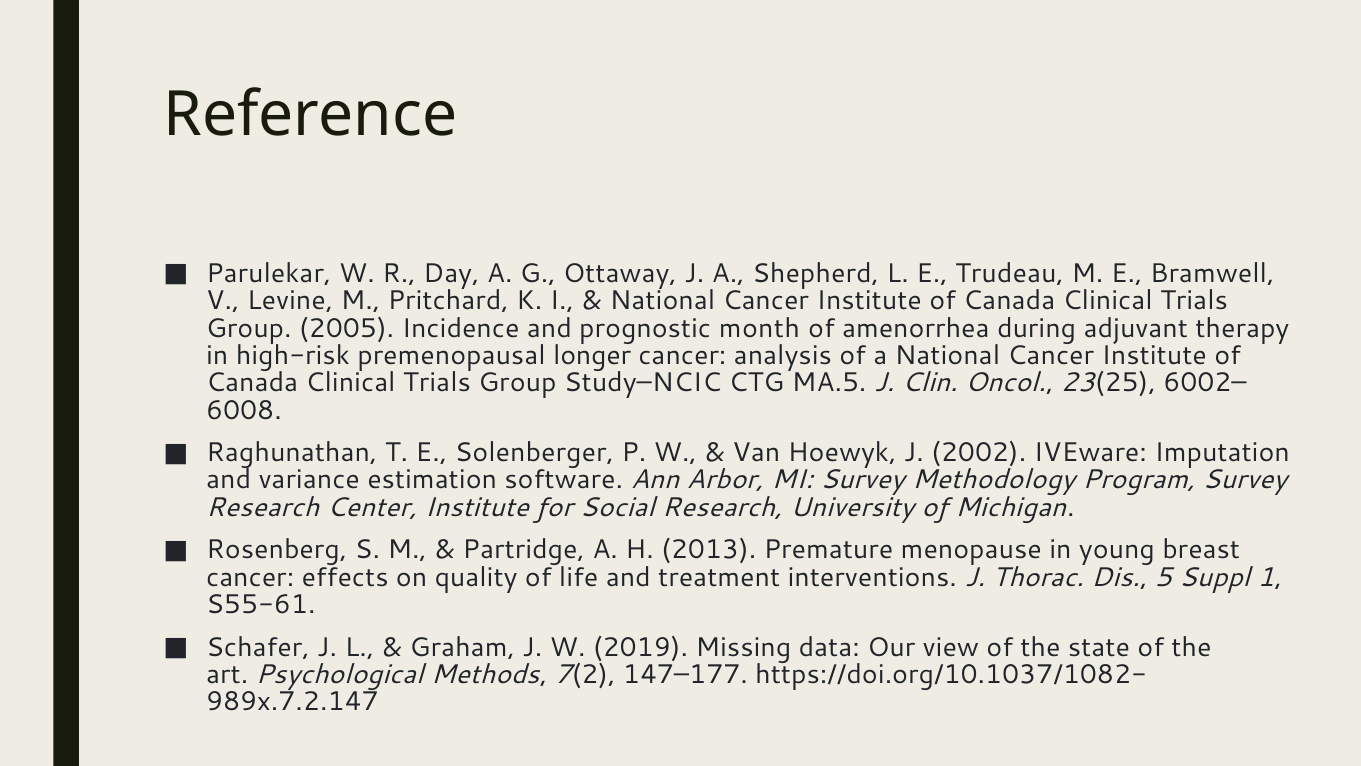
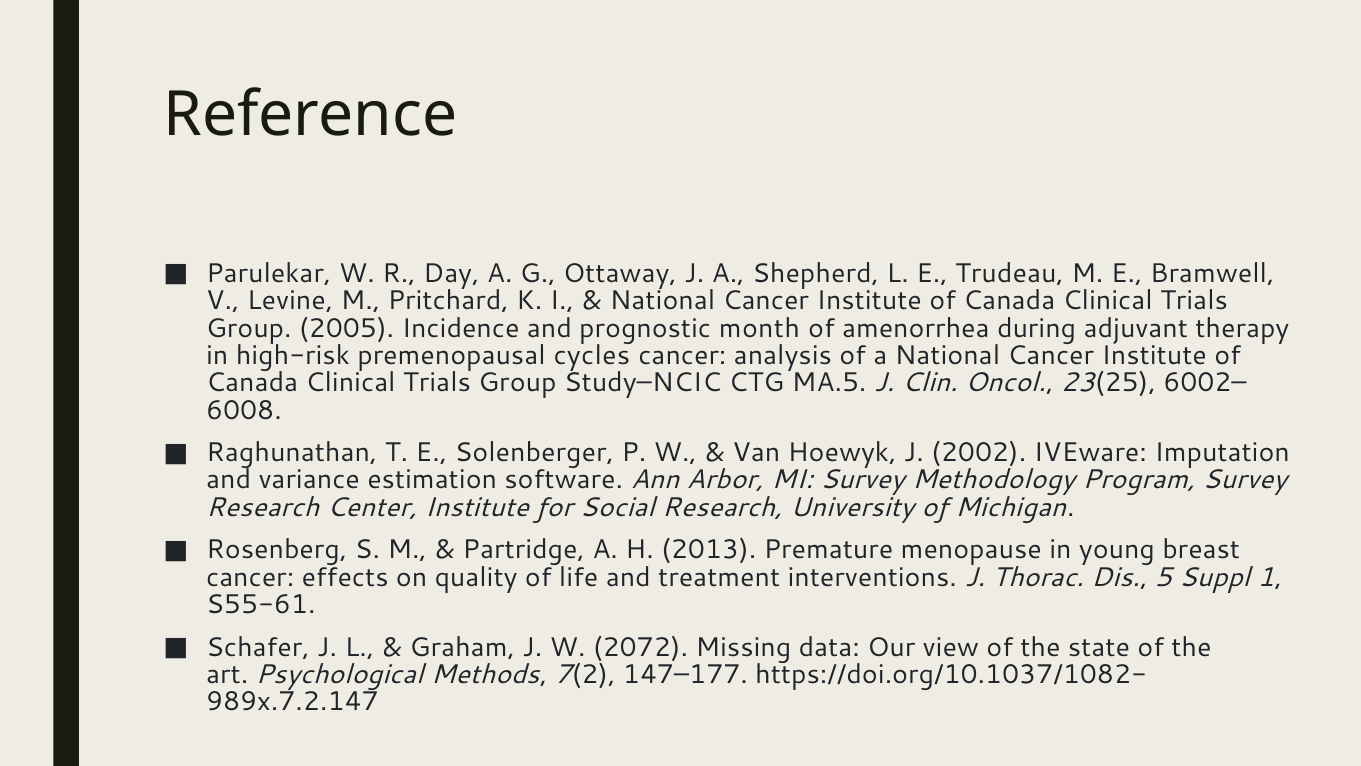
longer: longer -> cycles (592, 355)
2019: 2019 -> 2072 (640, 647)
